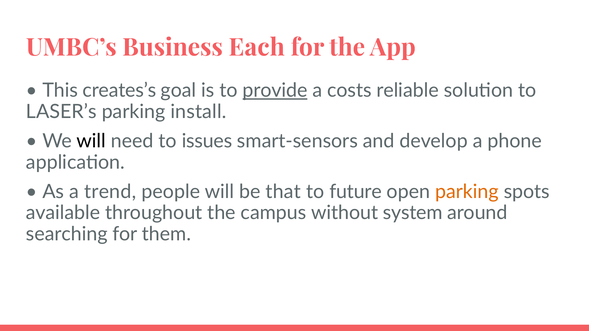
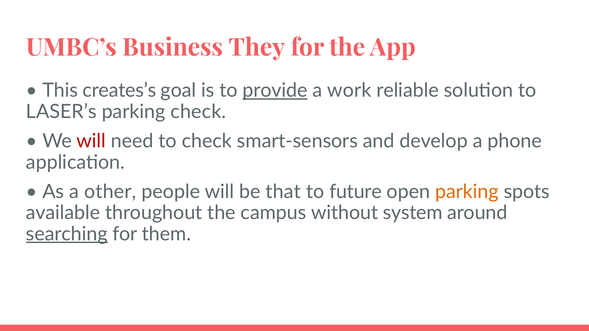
Each: Each -> They (257, 48)
costs: costs -> work (349, 91)
parking install: install -> check (198, 112)
will colour: black -> red (91, 141)
to issues: issues -> check (207, 141)
trend: trend -> other (110, 192)
searching underline: none -> present (67, 234)
